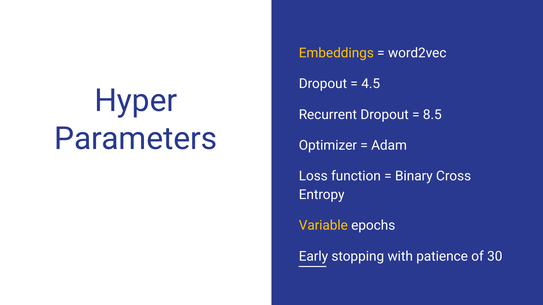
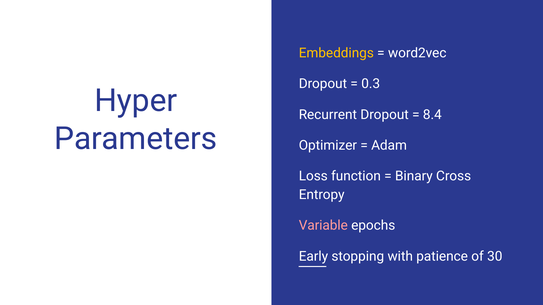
4.5: 4.5 -> 0.3 (371, 84)
8.5: 8.5 -> 8.4 (432, 115)
Variable colour: yellow -> pink (323, 226)
